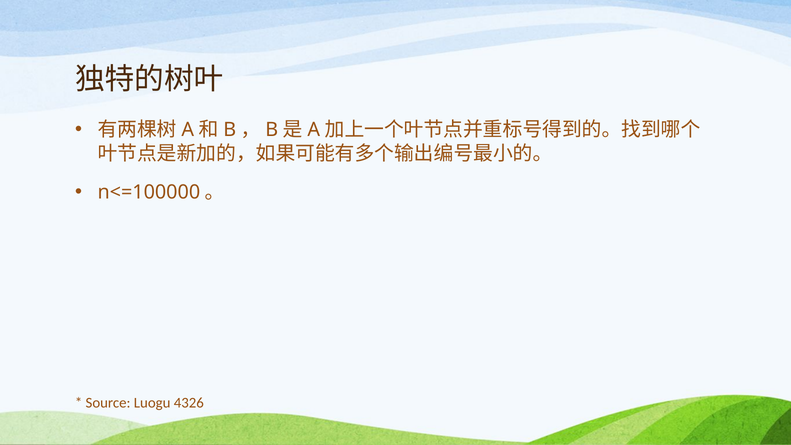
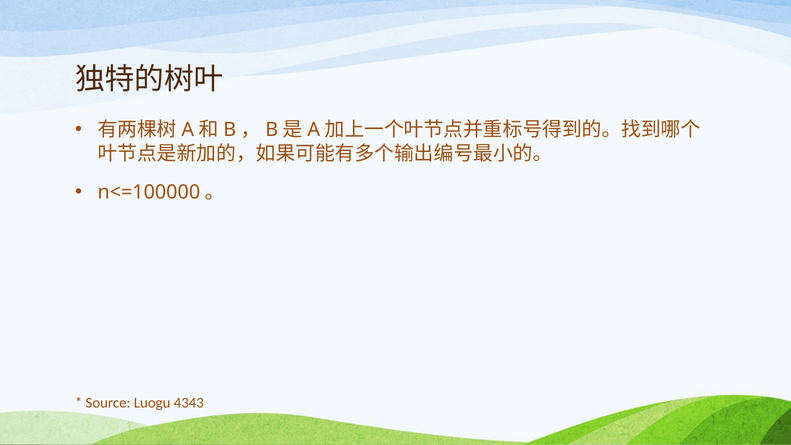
4326: 4326 -> 4343 (189, 403)
